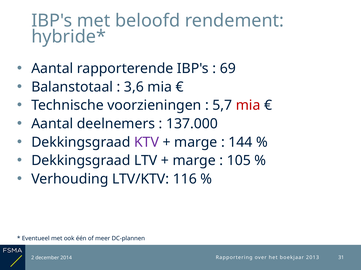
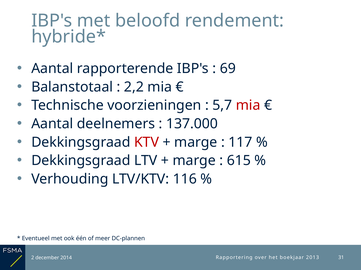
3,6: 3,6 -> 2,2 (134, 87)
KTV colour: purple -> red (147, 143)
144: 144 -> 117 (240, 143)
105: 105 -> 615 (239, 161)
